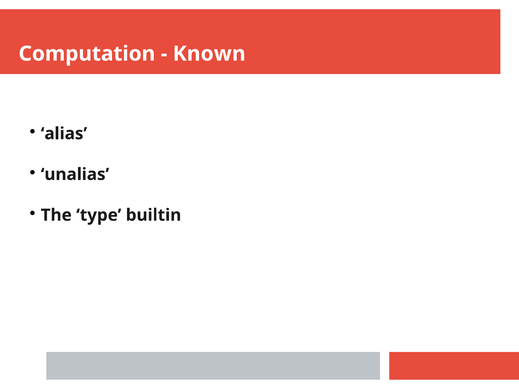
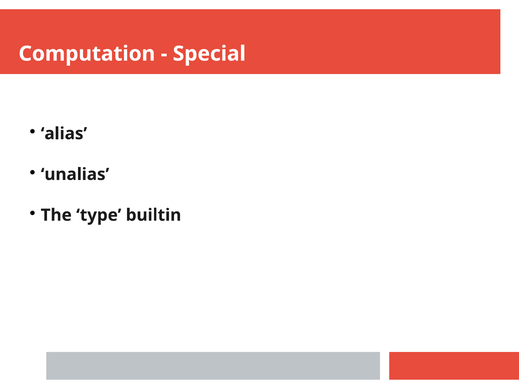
Known: Known -> Special (209, 54)
